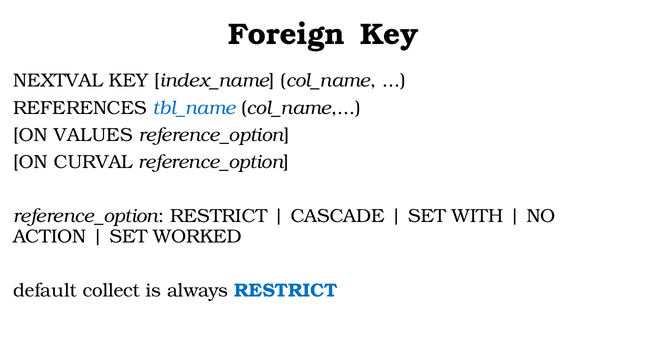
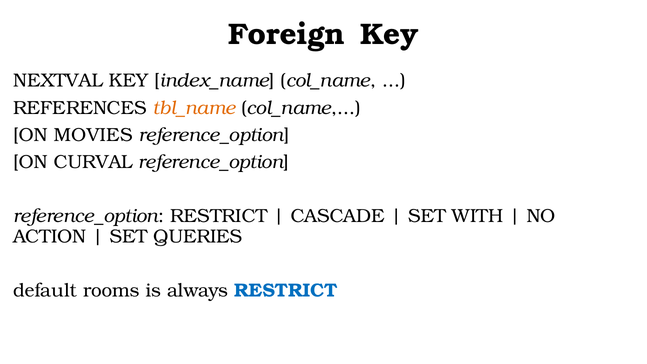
tbl_name colour: blue -> orange (194, 108)
VALUES: VALUES -> MOVIES (93, 135)
WORKED: WORKED -> QUERIES (198, 237)
collect: collect -> rooms (111, 291)
